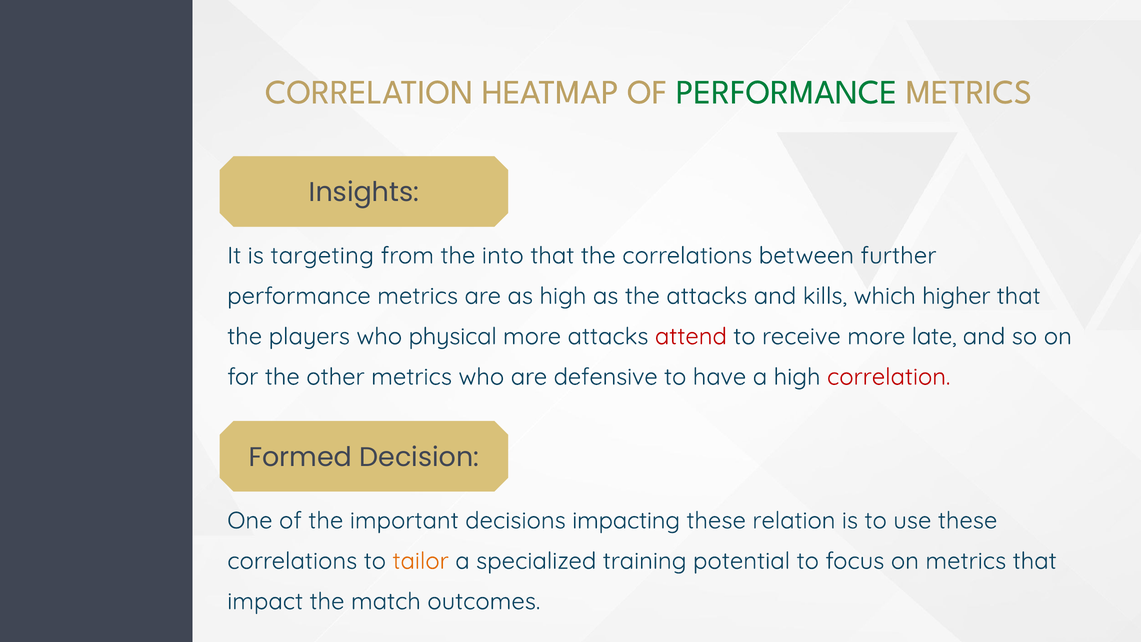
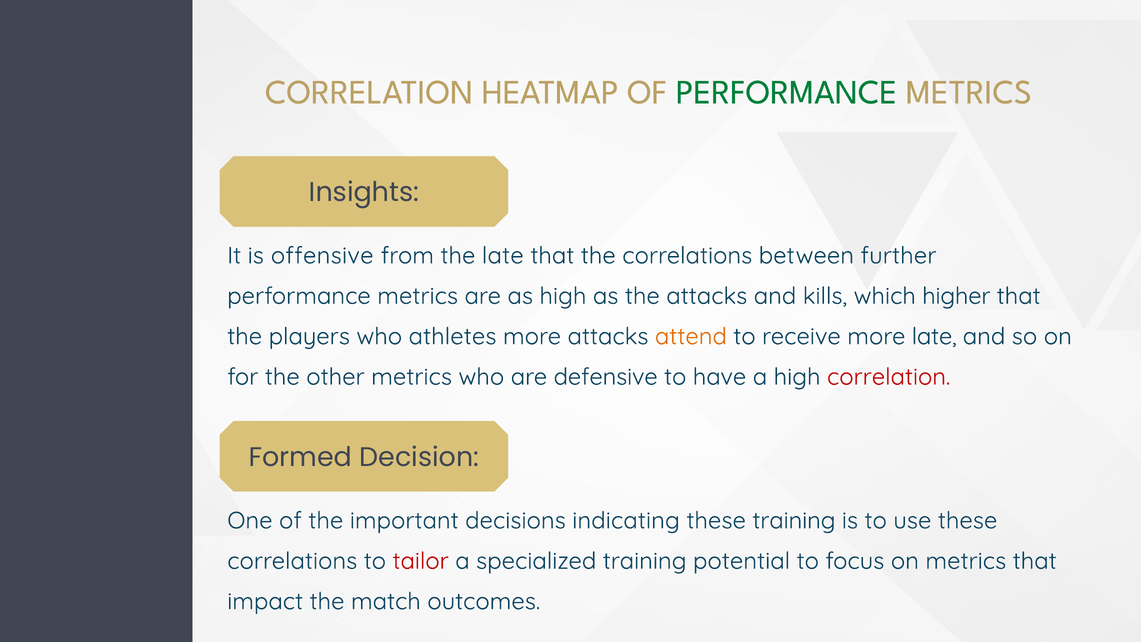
targeting: targeting -> offensive (322, 256)
the into: into -> late (503, 256)
physical: physical -> athletes (453, 336)
attend colour: red -> orange (691, 336)
impacting: impacting -> indicating (626, 520)
these relation: relation -> training (794, 520)
tailor colour: orange -> red (421, 561)
